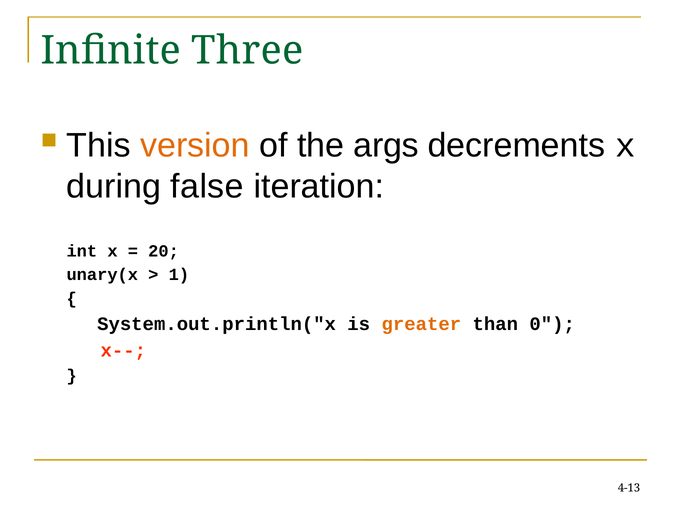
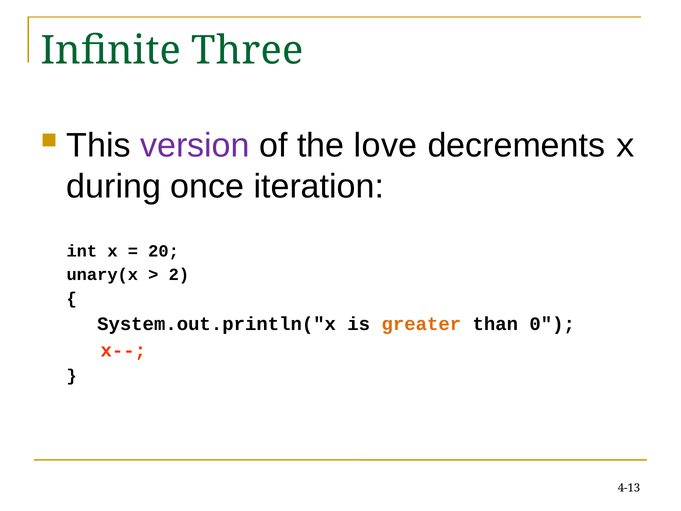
version colour: orange -> purple (195, 145)
args: args -> love (386, 145)
false: false -> once (207, 186)
1: 1 -> 2 (179, 275)
